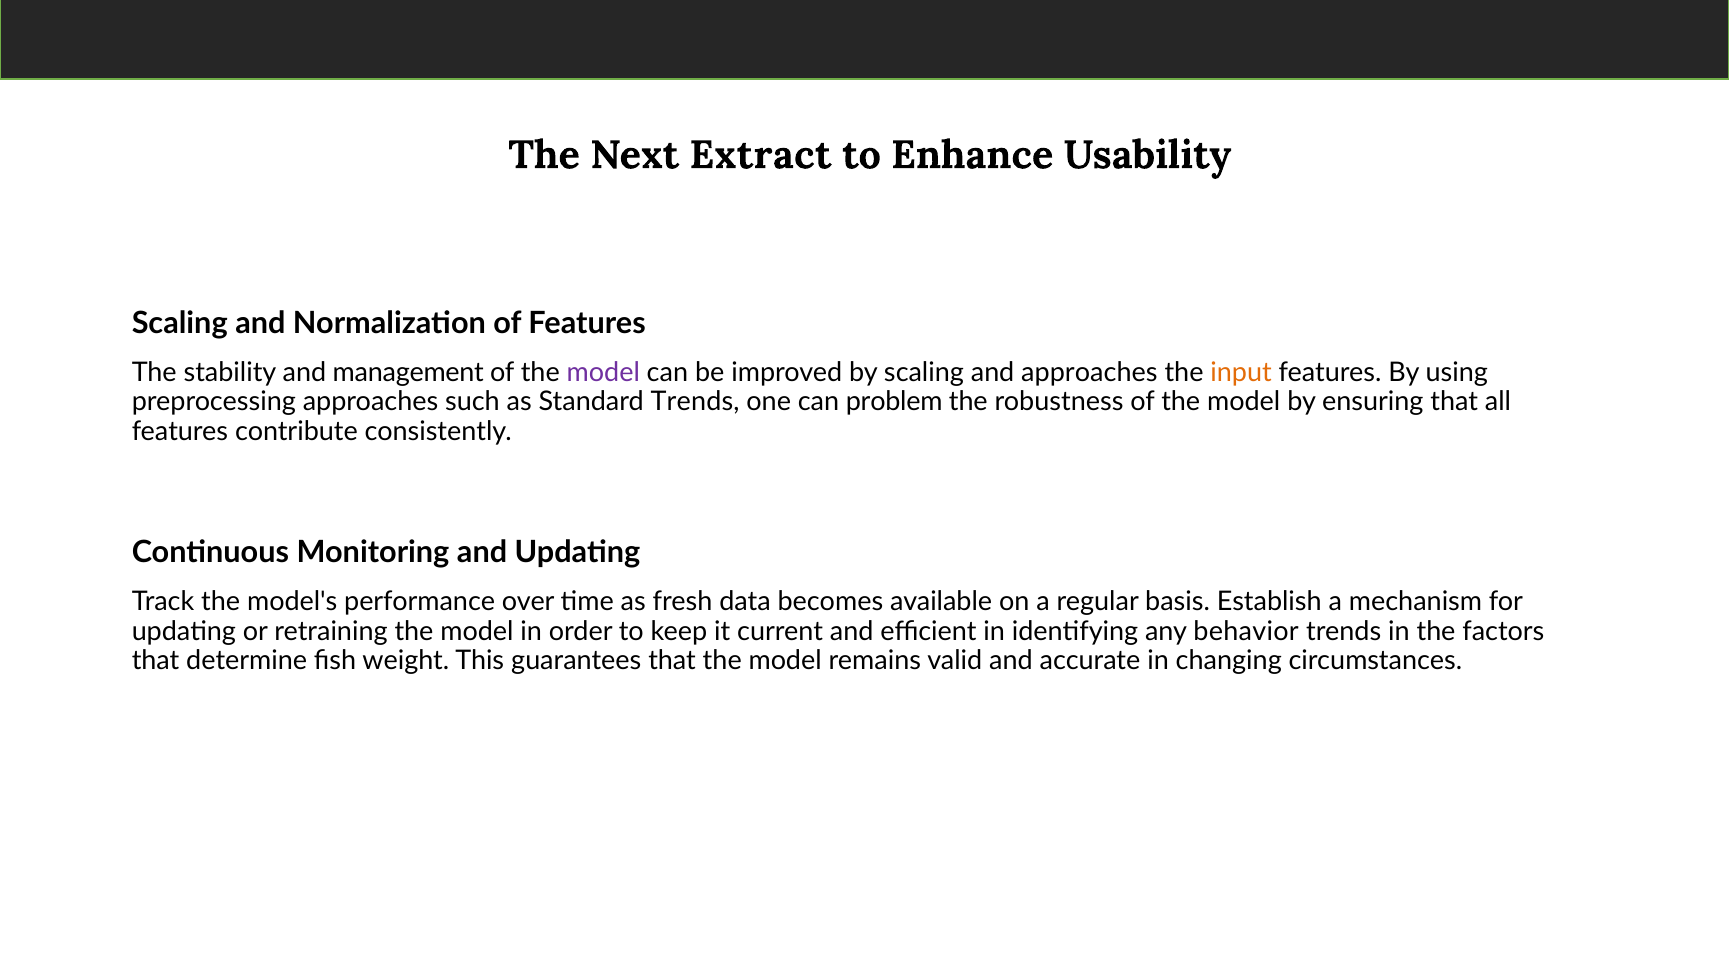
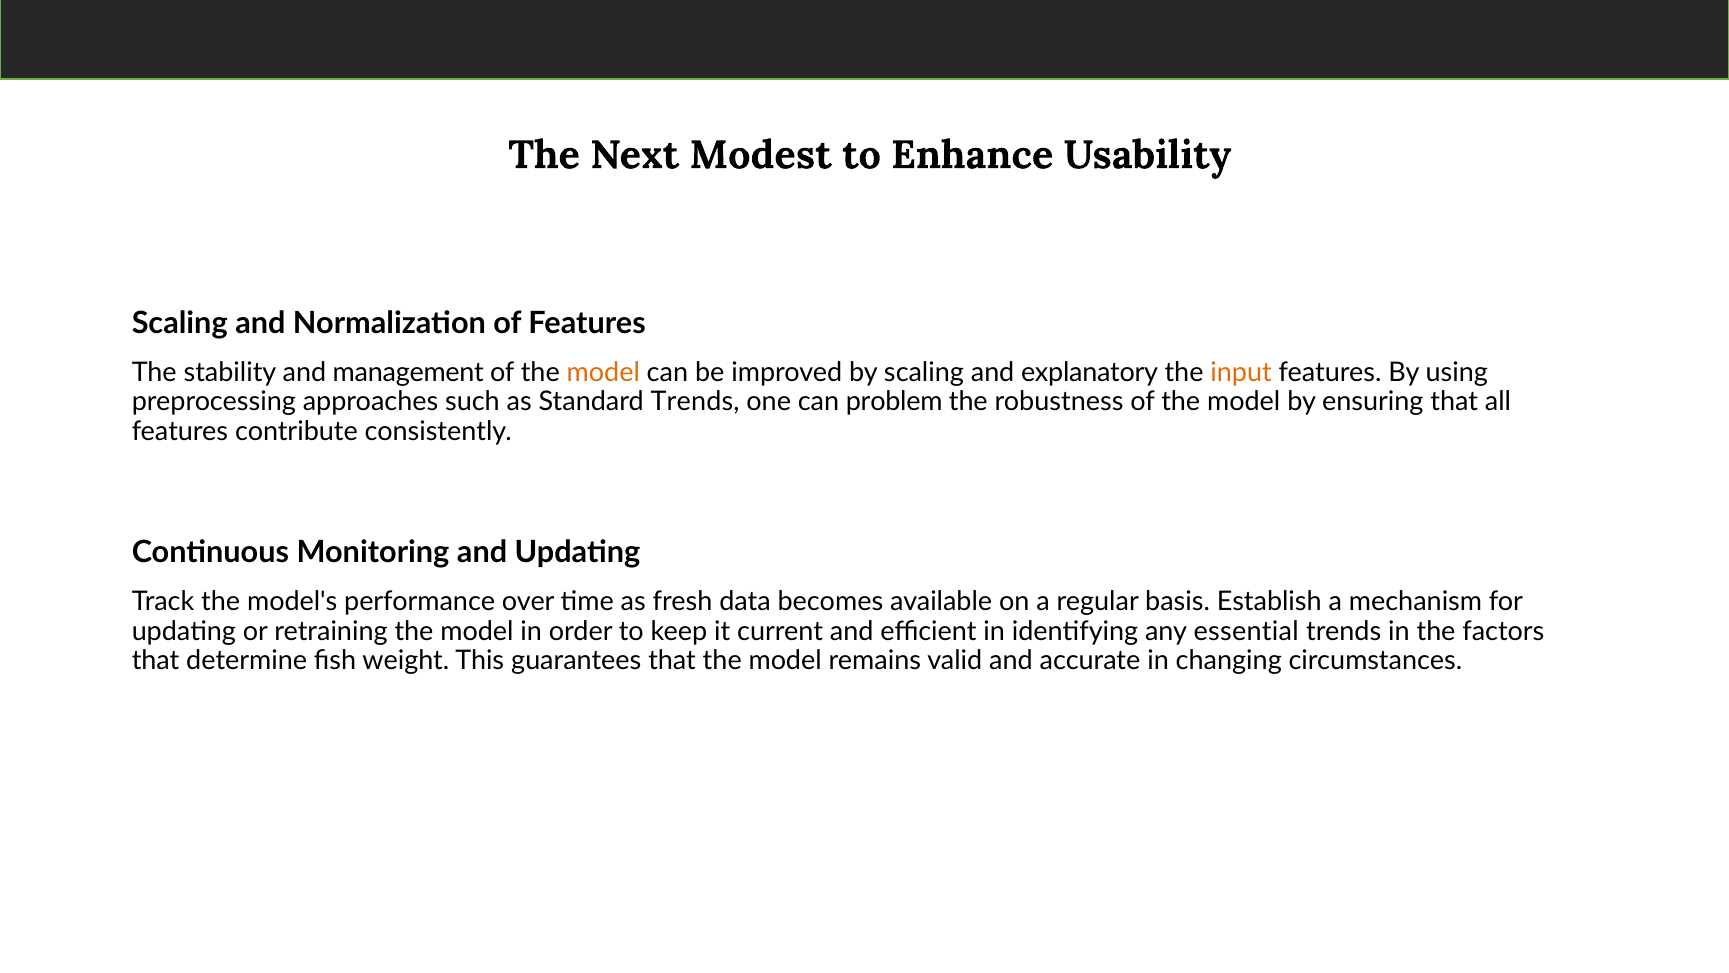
Extract: Extract -> Modest (761, 155)
model colour: purple -> orange (603, 373)
and approaches: approaches -> explanatory (1090, 373)
behavior: behavior -> essential (1246, 631)
